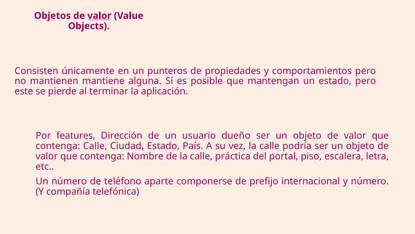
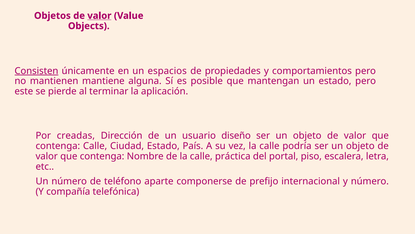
Consisten underline: none -> present (36, 71)
punteros: punteros -> espacios (167, 71)
features: features -> creadas (76, 135)
dueño: dueño -> diseño (236, 135)
